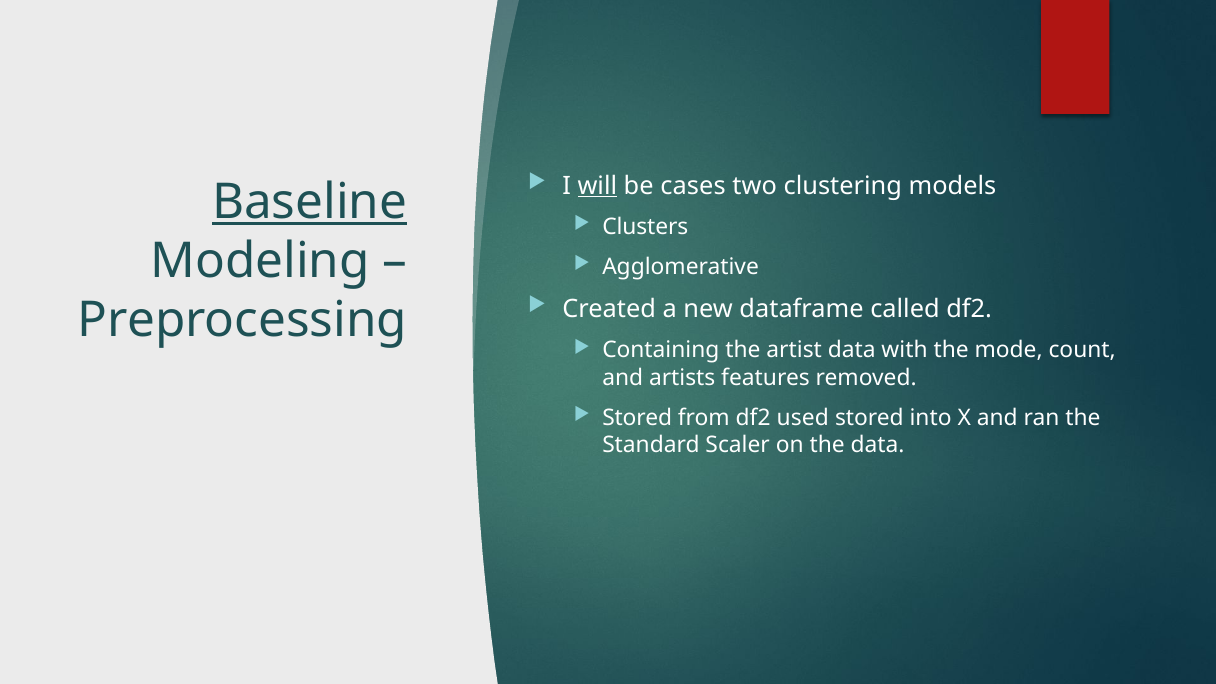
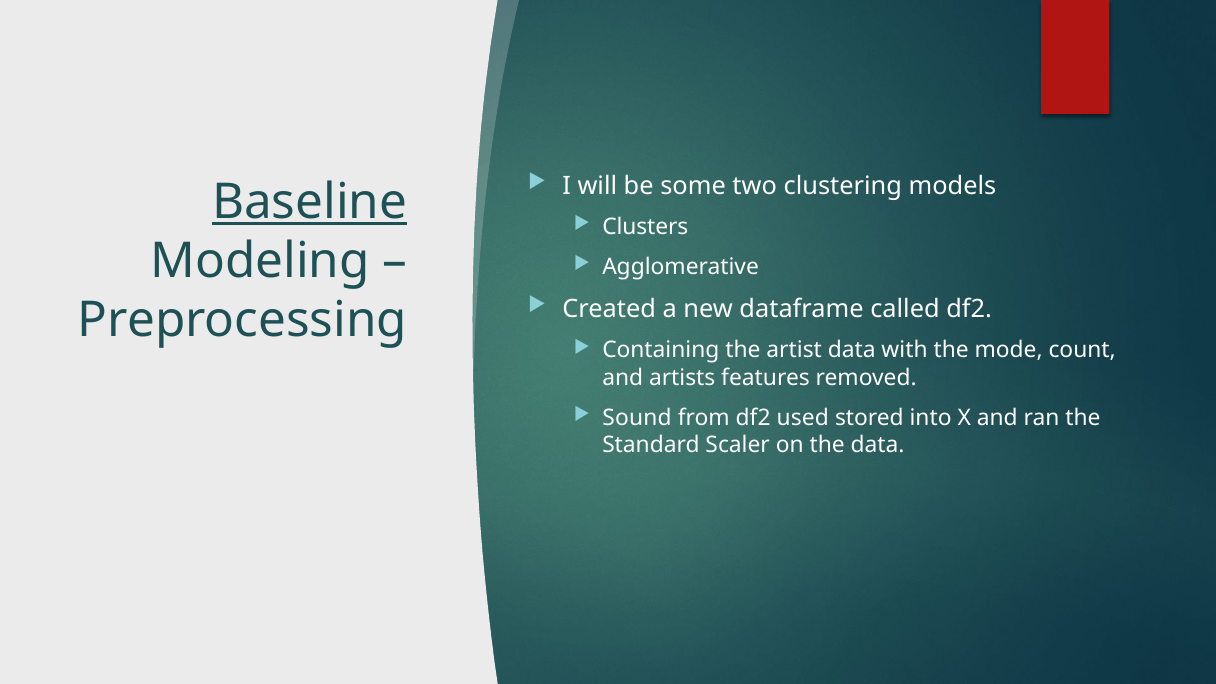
will underline: present -> none (597, 186)
cases: cases -> some (693, 186)
Stored: Stored -> Sound (637, 418)
